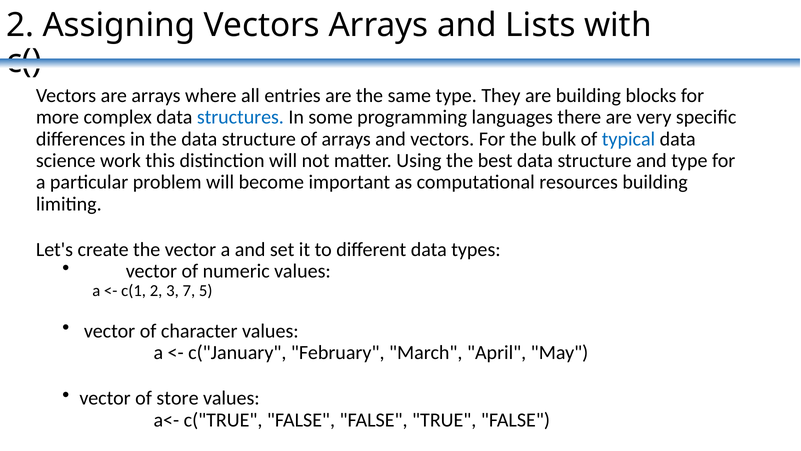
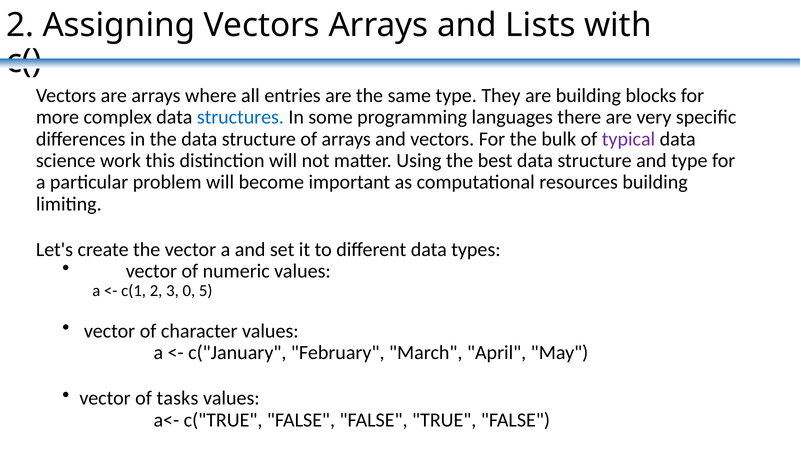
typical colour: blue -> purple (629, 139)
7: 7 -> 0 (189, 290)
store: store -> tasks (177, 398)
